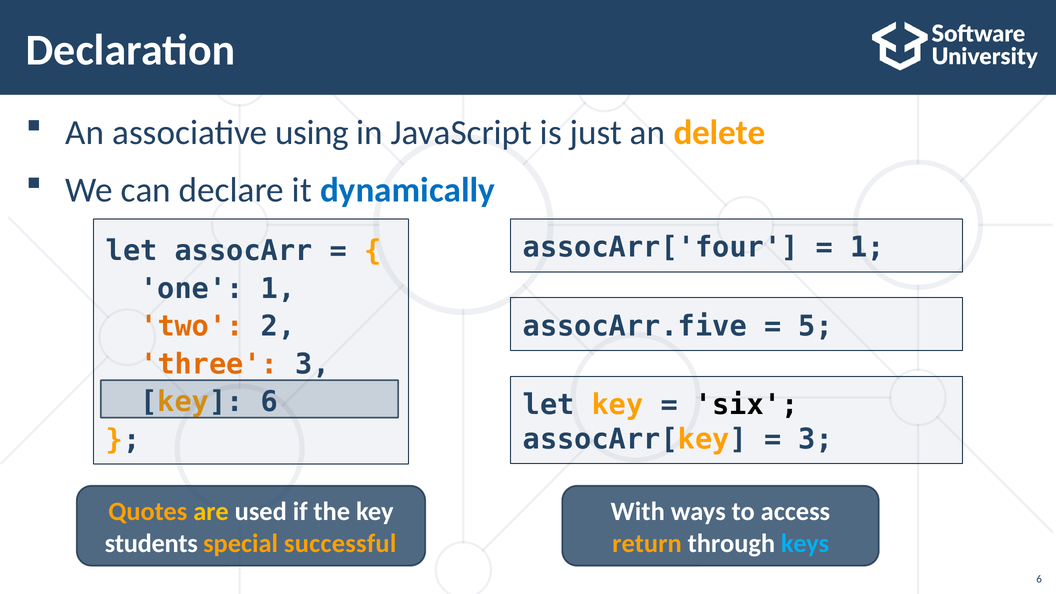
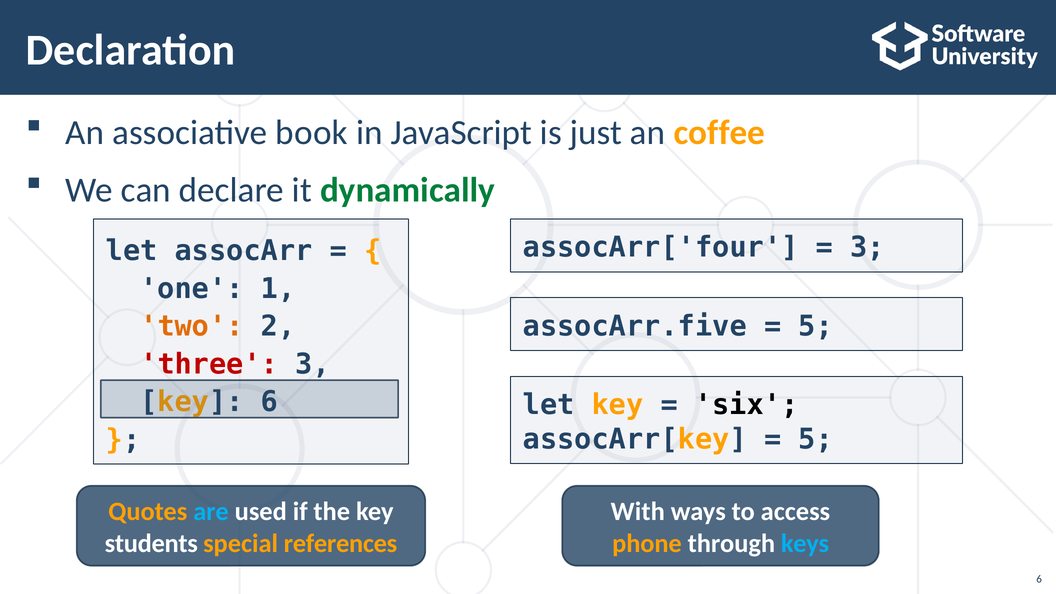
using: using -> book (312, 132)
delete: delete -> coffee (719, 132)
dynamically colour: blue -> green (408, 190)
1: 1 -> 3 (867, 248)
three colour: orange -> red (209, 364)
3: 3 -> 5 (816, 439)
are colour: yellow -> light blue (211, 512)
successful: successful -> references (340, 543)
return: return -> phone (647, 543)
